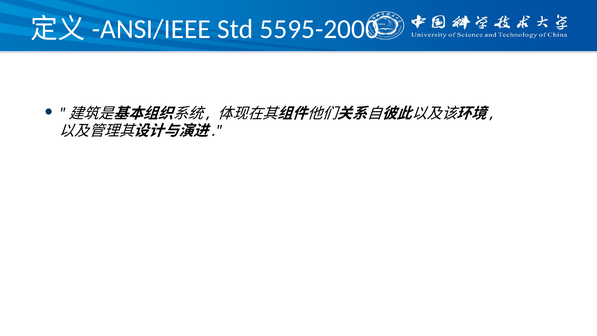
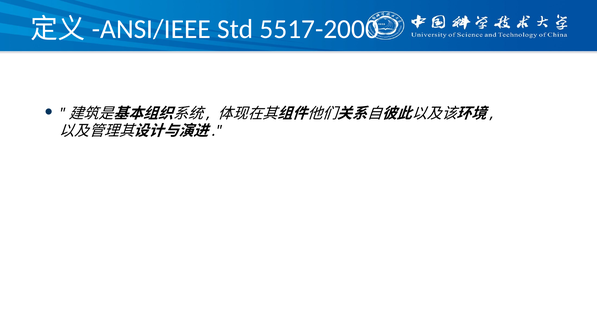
5595-2000: 5595-2000 -> 5517-2000 (319, 29)
